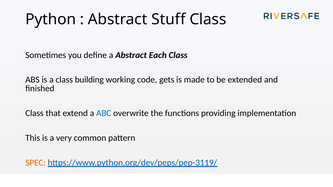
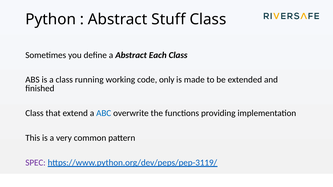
building: building -> running (89, 80)
gets: gets -> only (167, 80)
SPEC colour: orange -> purple (35, 163)
